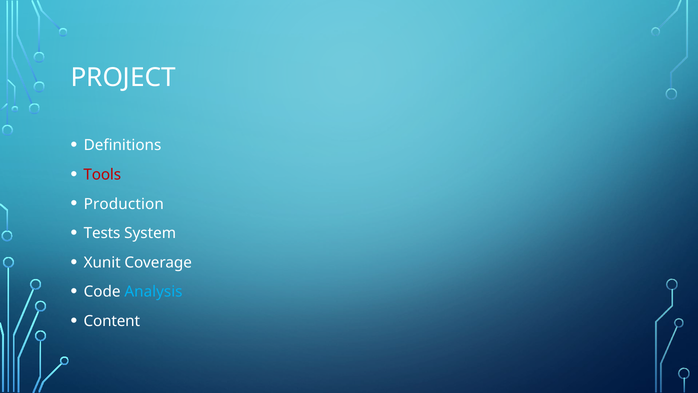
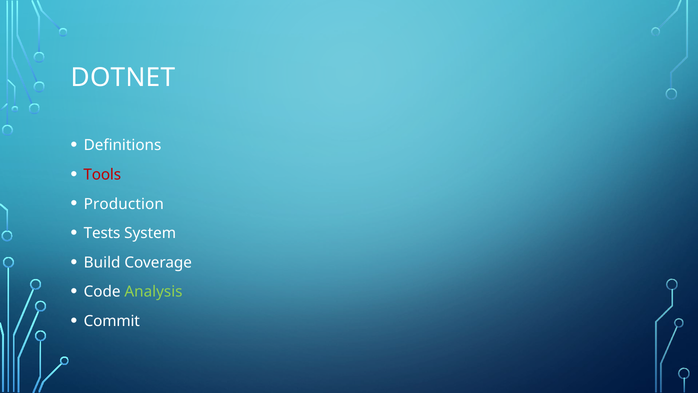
PROJECT: PROJECT -> DOTNET (123, 78)
Xunit: Xunit -> Build (102, 262)
Analysis colour: light blue -> light green (153, 292)
Content: Content -> Commit (112, 321)
